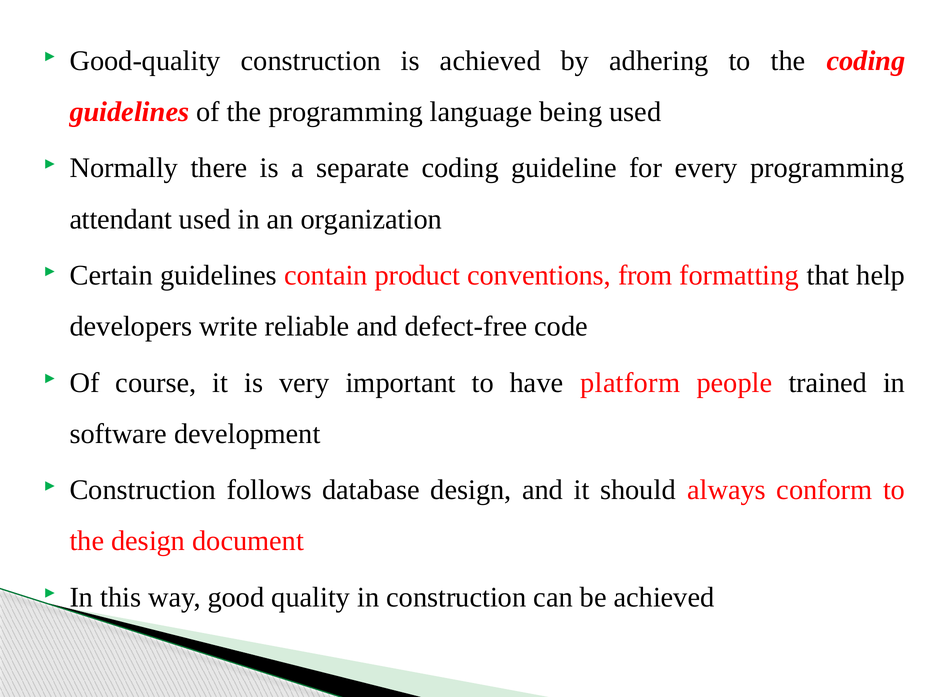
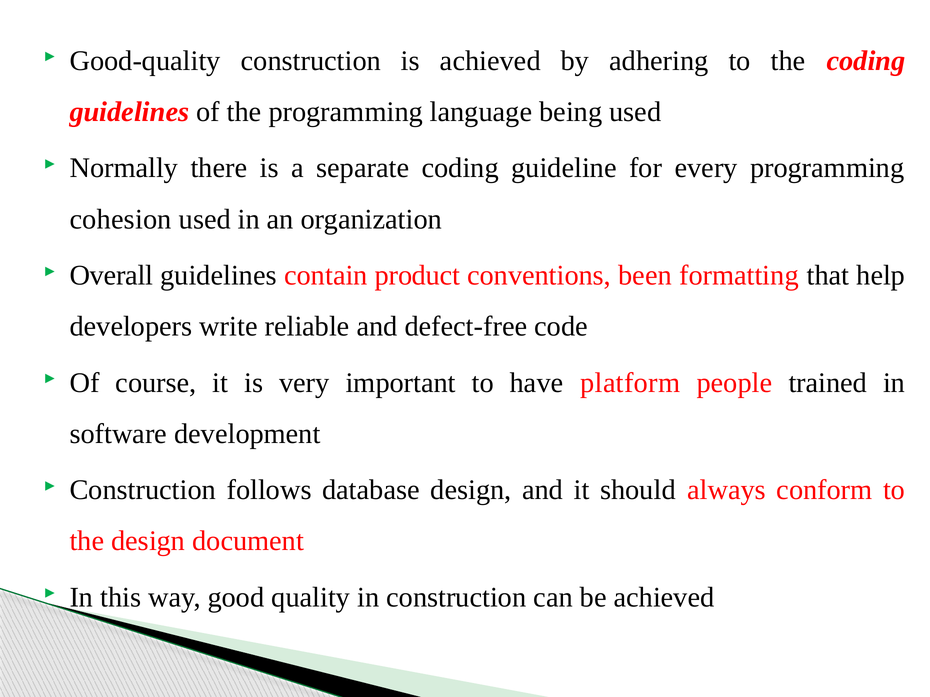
attendant: attendant -> cohesion (121, 219)
Certain: Certain -> Overall (111, 276)
from: from -> been (645, 276)
